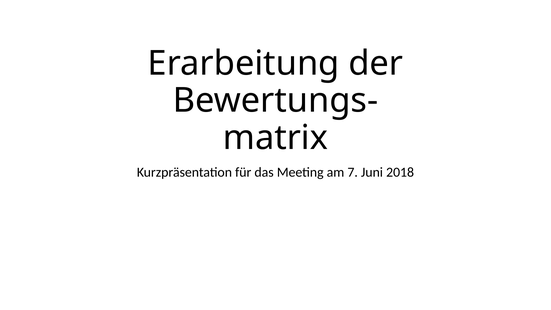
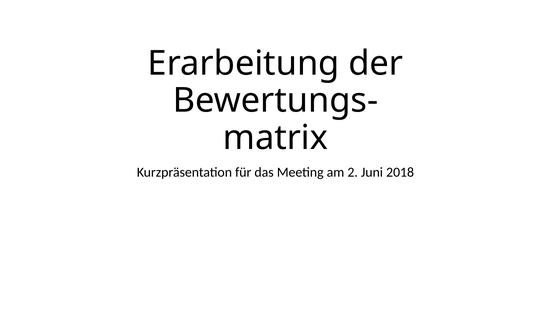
7: 7 -> 2 (353, 172)
